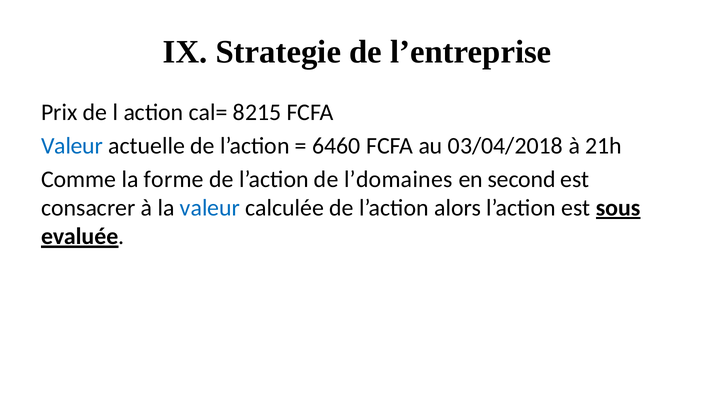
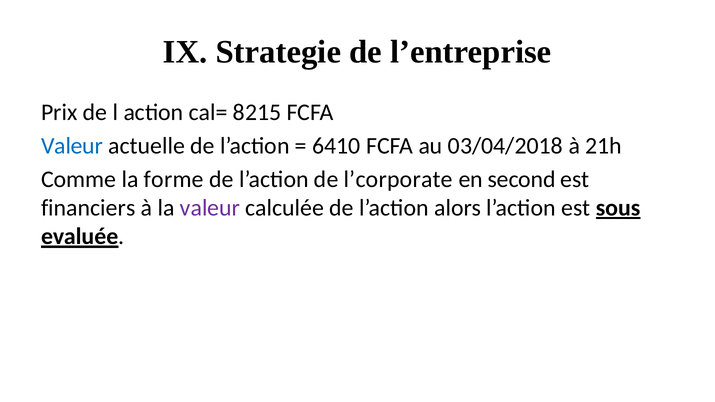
6460: 6460 -> 6410 (336, 146)
l’domaines: l’domaines -> l’corporate (398, 179)
consacrer: consacrer -> financiers (88, 208)
valeur colour: blue -> purple (210, 208)
